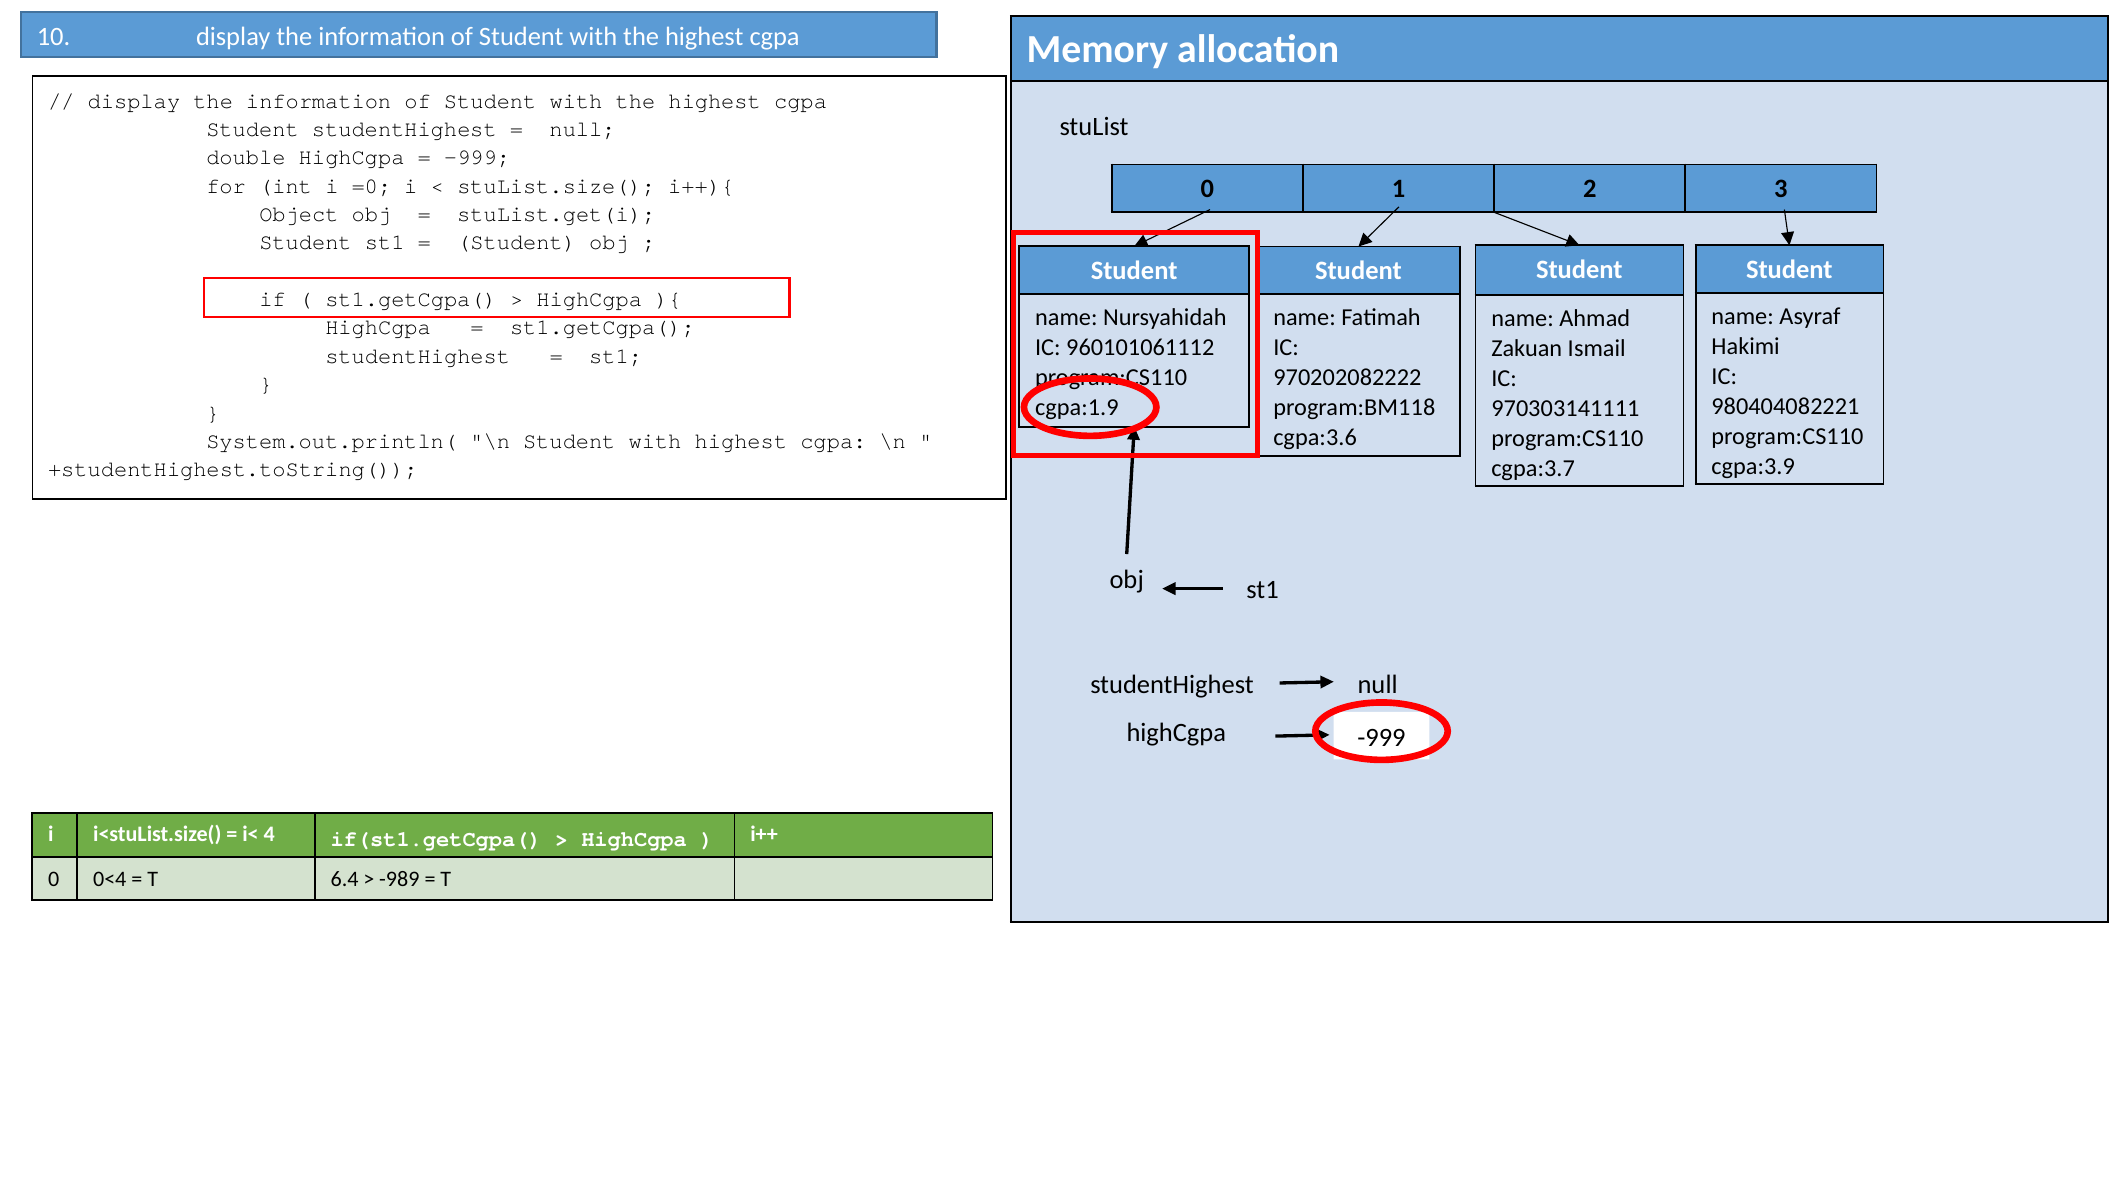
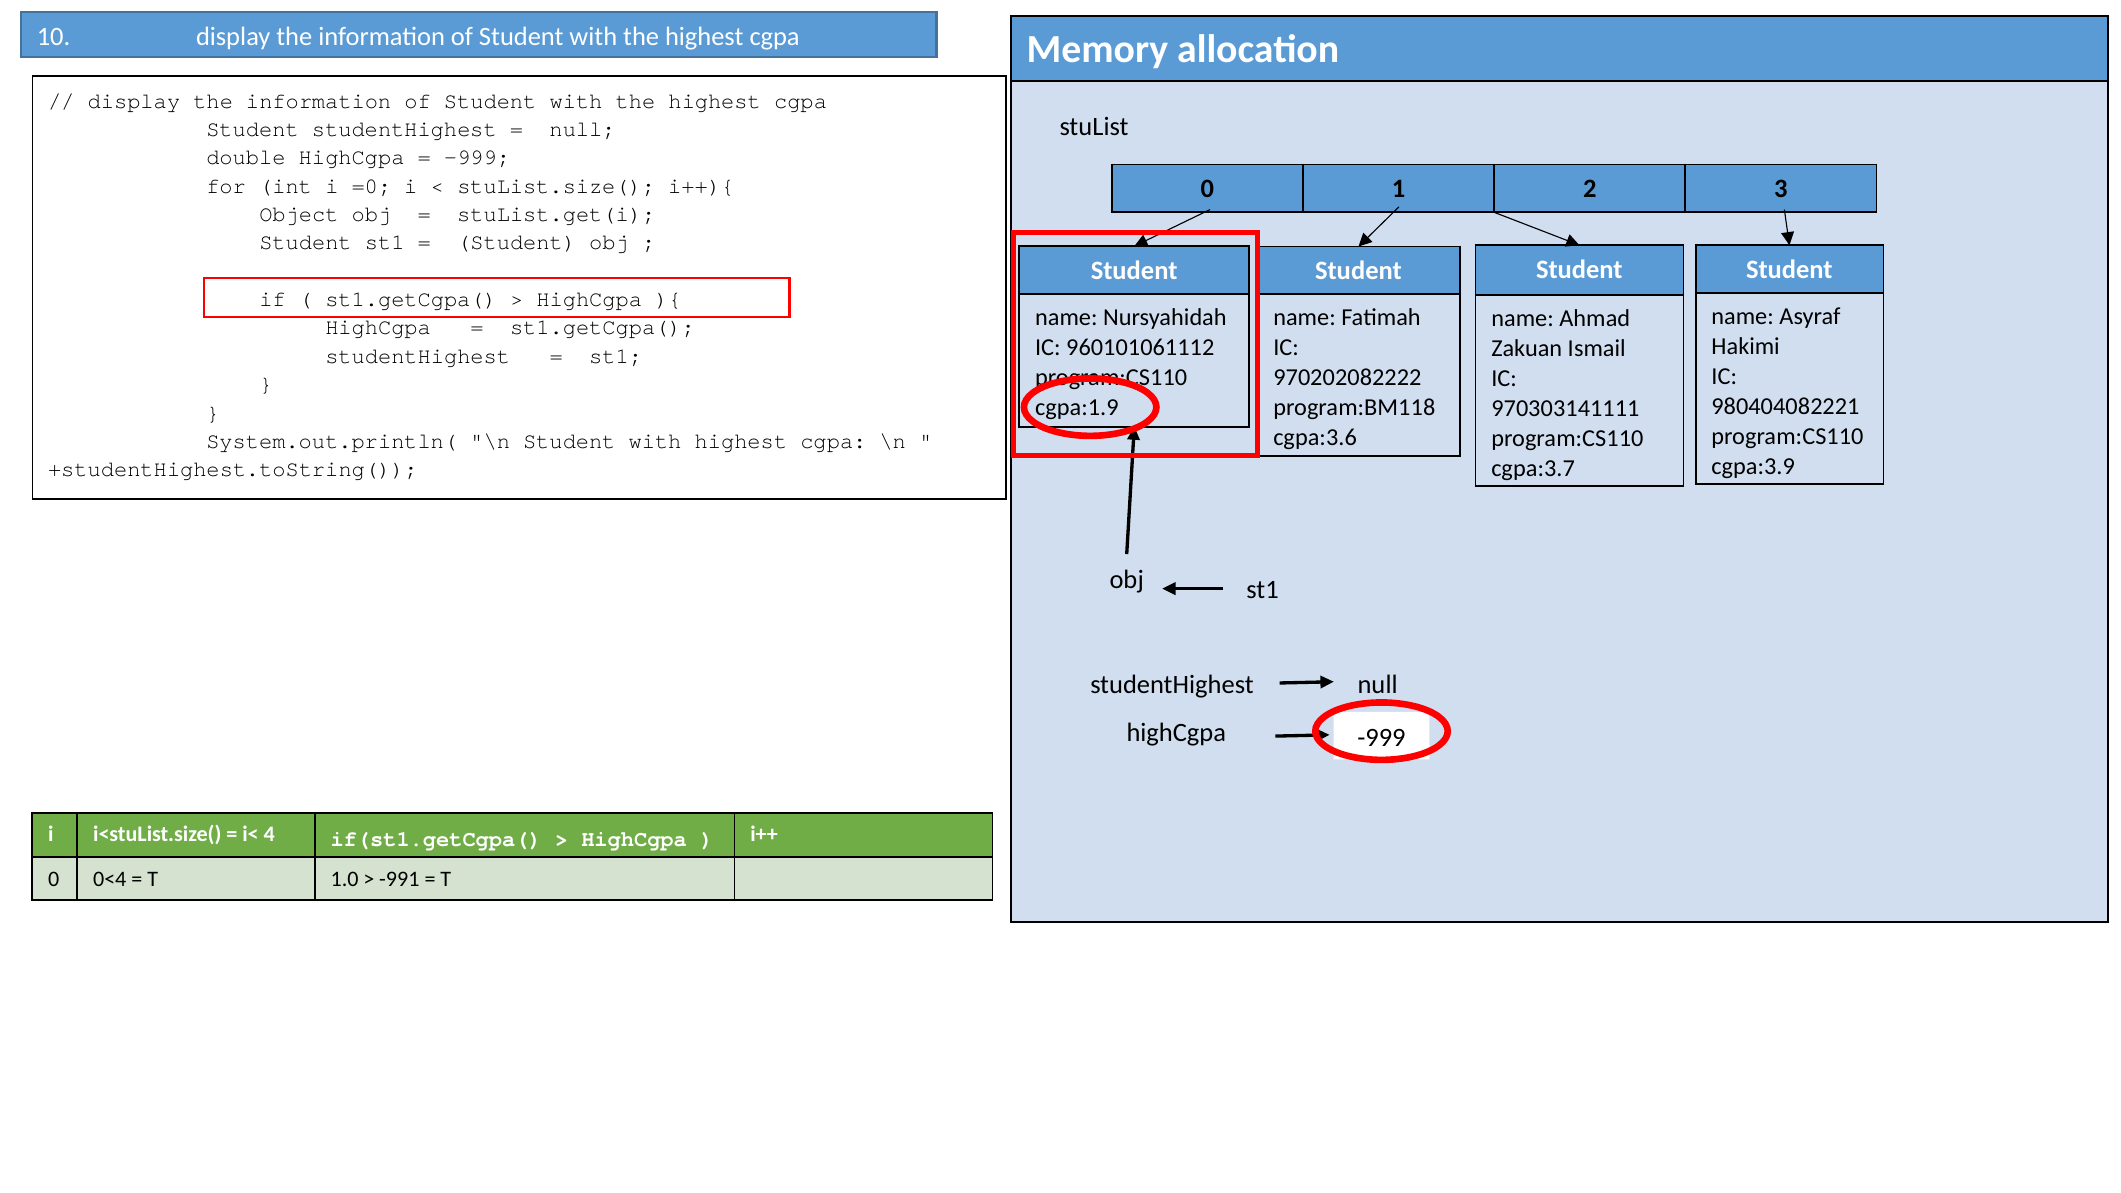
6.4: 6.4 -> 1.0 (345, 879)
-989: -989 -> -991 (399, 879)
